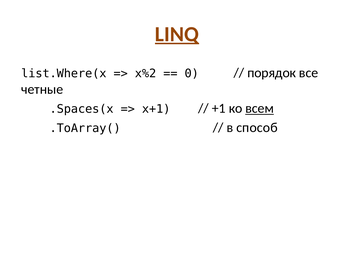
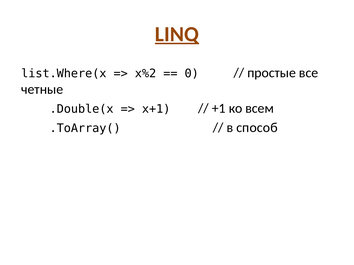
порядок: порядок -> простые (272, 73)
.Spaces(x: .Spaces(x -> .Double(x (82, 109)
всем underline: present -> none (260, 109)
